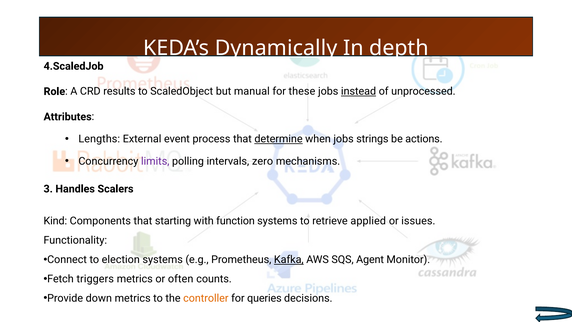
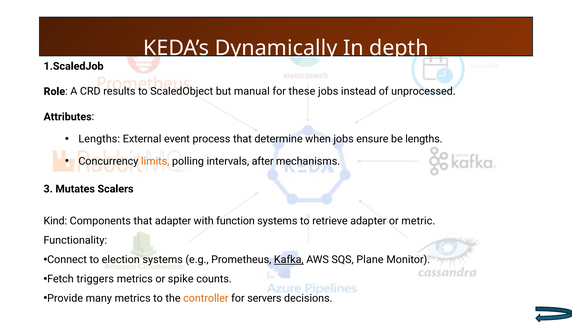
4.ScaledJob: 4.ScaledJob -> 1.ScaledJob (74, 66)
instead underline: present -> none (359, 91)
determine underline: present -> none (279, 139)
strings: strings -> ensure (372, 139)
be actions: actions -> lengths (424, 139)
limits colour: purple -> orange (155, 161)
zero: zero -> after (263, 161)
Handles: Handles -> Mutates (75, 189)
that starting: starting -> adapter (173, 221)
retrieve applied: applied -> adapter (368, 221)
issues: issues -> metric (418, 221)
Agent: Agent -> Plane (370, 260)
often: often -> spike (181, 279)
down: down -> many (99, 298)
queries: queries -> servers (264, 298)
